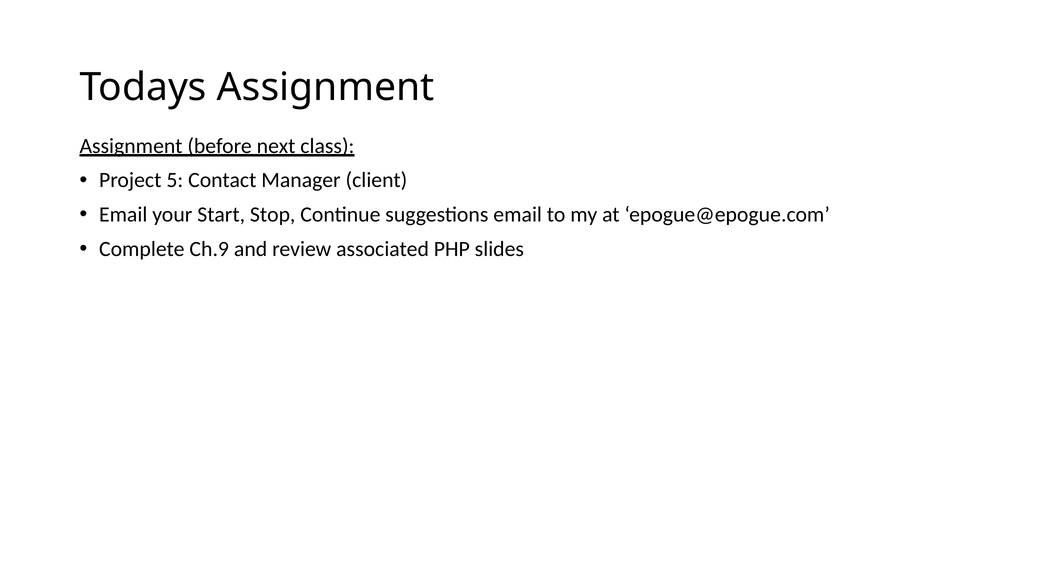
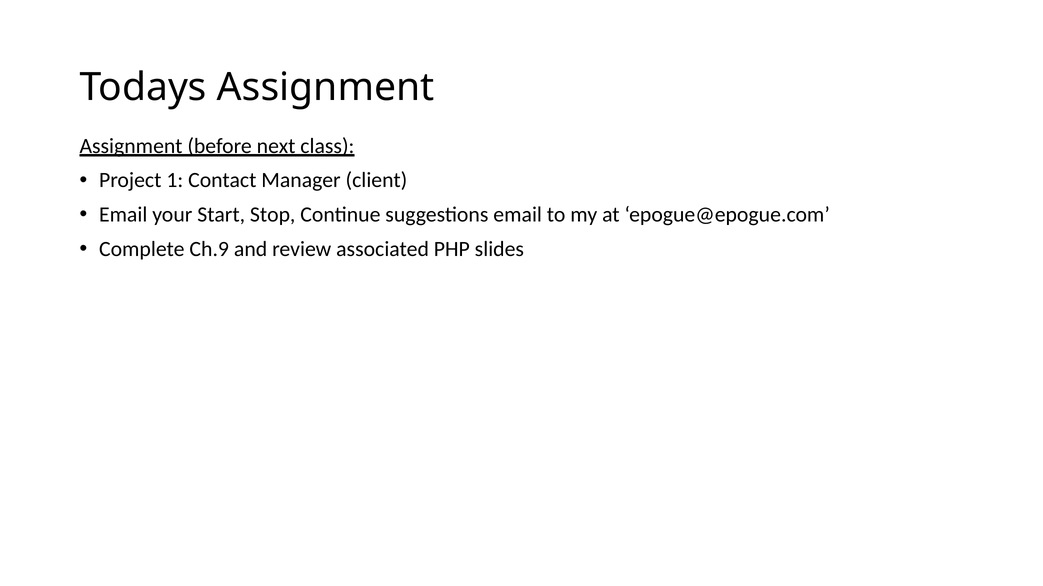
5: 5 -> 1 (175, 180)
